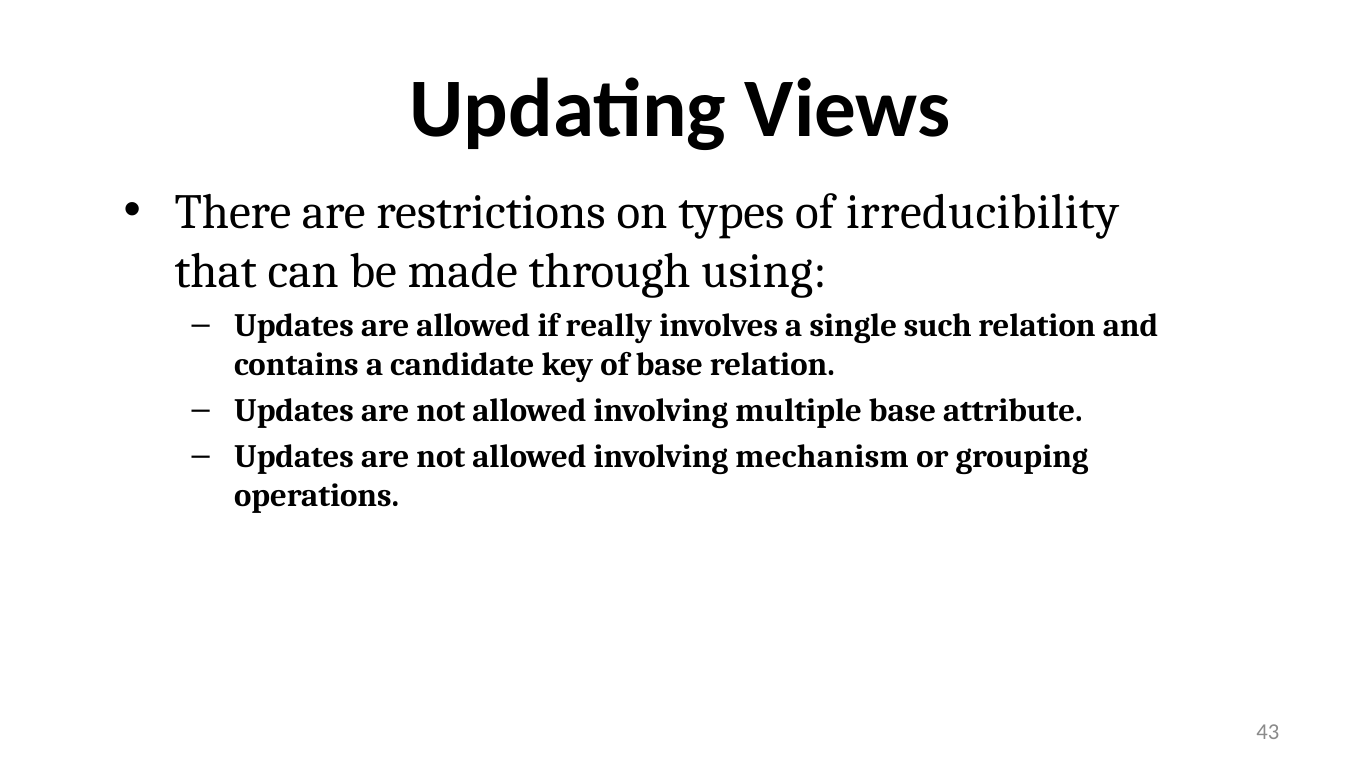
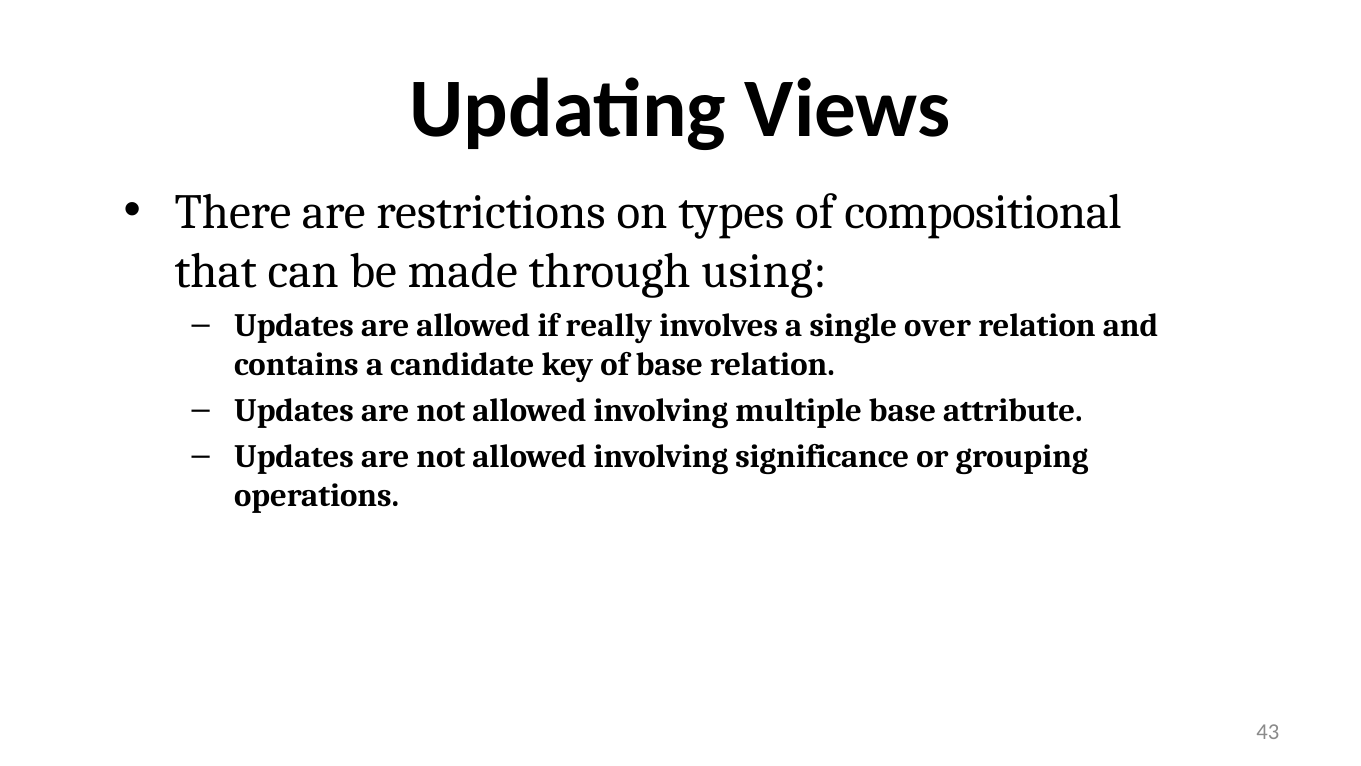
irreducibility: irreducibility -> compositional (983, 212)
such: such -> over (938, 325)
mechanism: mechanism -> significance (822, 456)
